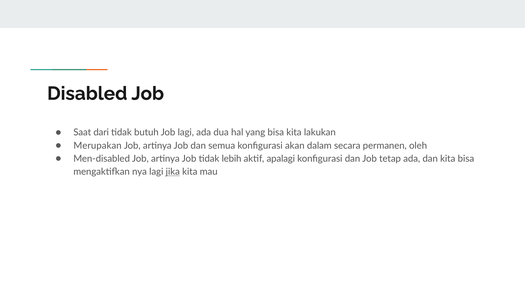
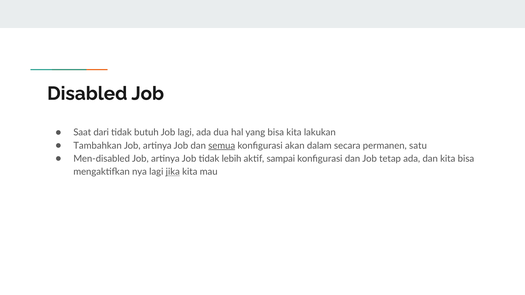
Merupakan: Merupakan -> Tambahkan (98, 146)
semua underline: none -> present (222, 146)
oleh: oleh -> satu (418, 146)
apalagi: apalagi -> sampai (281, 159)
